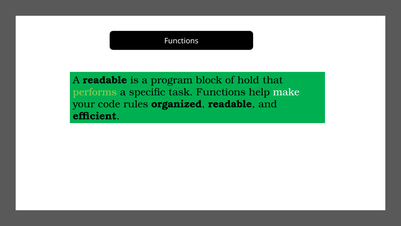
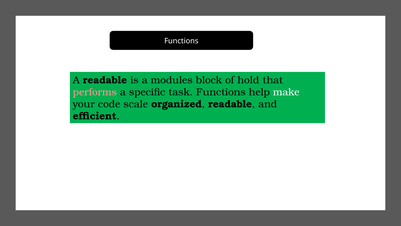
program: program -> modules (172, 80)
performs colour: light green -> pink (95, 92)
rules: rules -> scale (136, 104)
